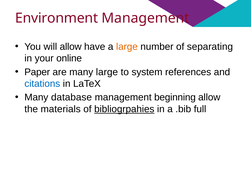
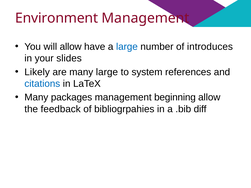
large colour: orange -> blue (127, 47)
separating: separating -> introduces (210, 47)
online: online -> slides (69, 58)
Paper: Paper -> Likely (37, 72)
database: database -> packages (72, 97)
materials: materials -> feedback (61, 109)
bibliogrpahies underline: present -> none (124, 109)
full: full -> diff (200, 109)
